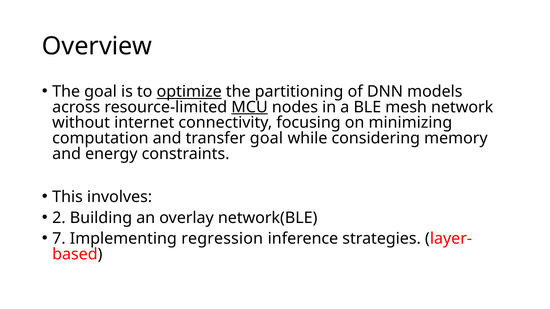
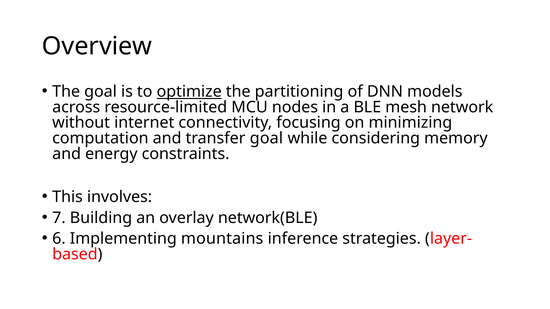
MCU underline: present -> none (250, 107)
2: 2 -> 7 (59, 218)
7: 7 -> 6 (59, 239)
regression: regression -> mountains (222, 239)
